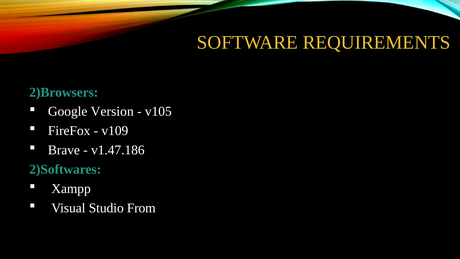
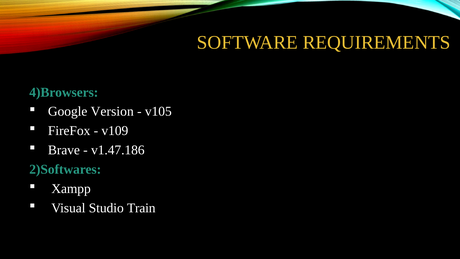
2)Browsers: 2)Browsers -> 4)Browsers (64, 92)
From: From -> Train (141, 208)
